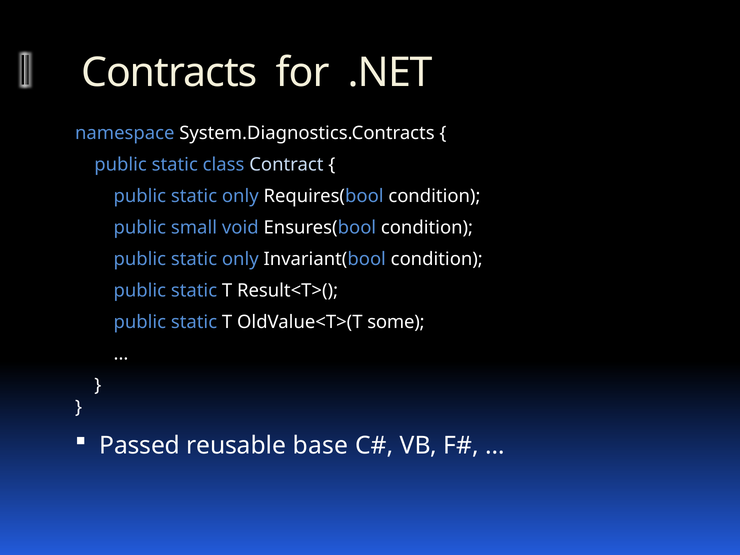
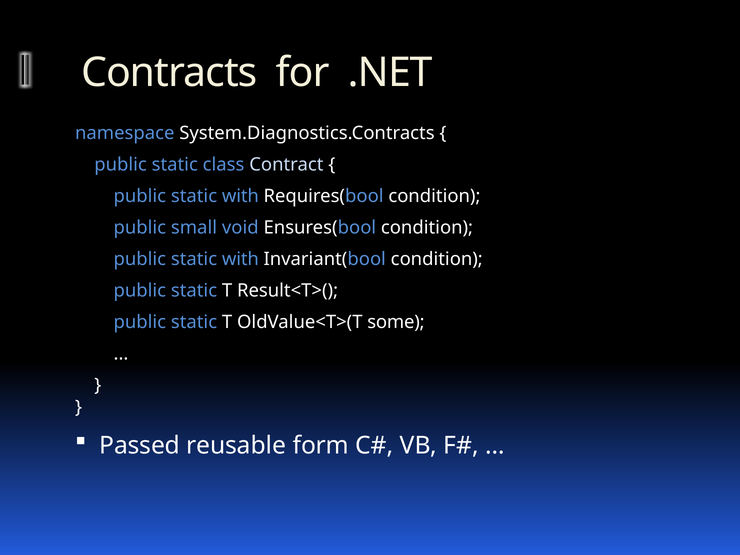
only: only -> with (240, 196)
only: only -> with (240, 259)
base: base -> form (321, 446)
